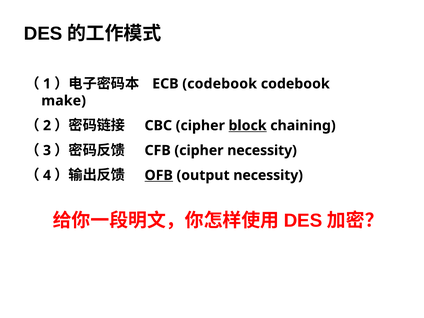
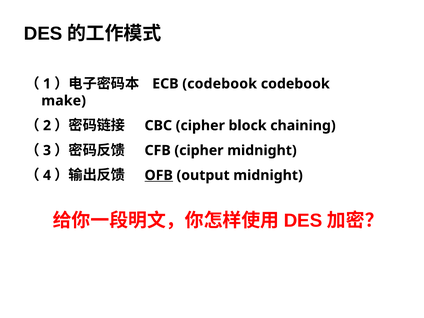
block underline: present -> none (248, 126)
cipher necessity: necessity -> midnight (262, 150)
output necessity: necessity -> midnight (268, 175)
